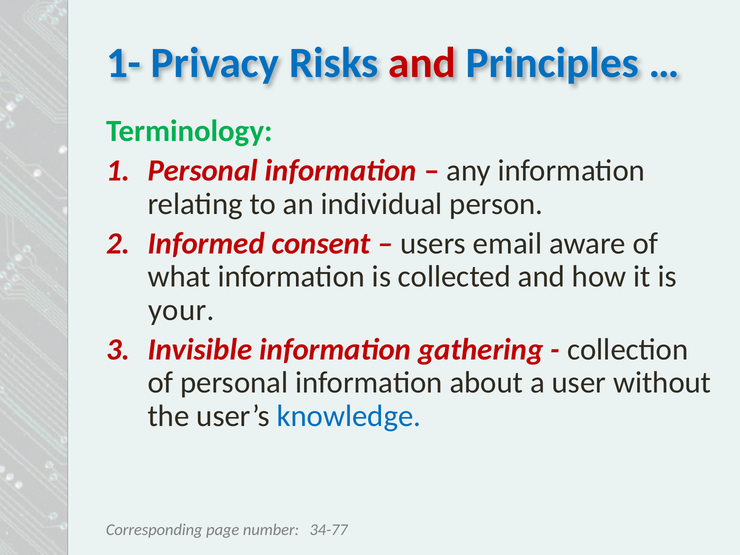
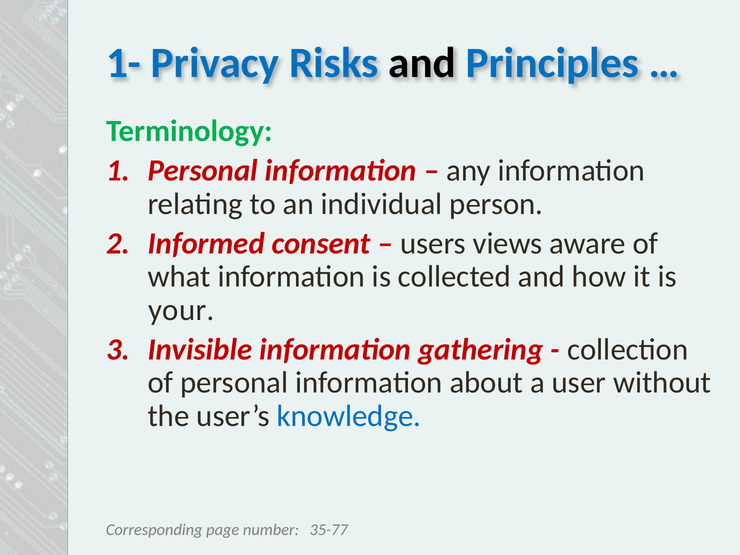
and colour: red -> black (422, 63)
email: email -> views (508, 243)
34-77: 34-77 -> 35-77 (329, 530)
